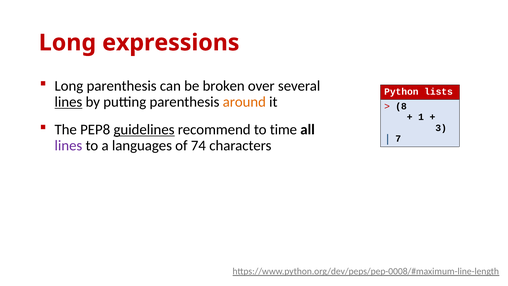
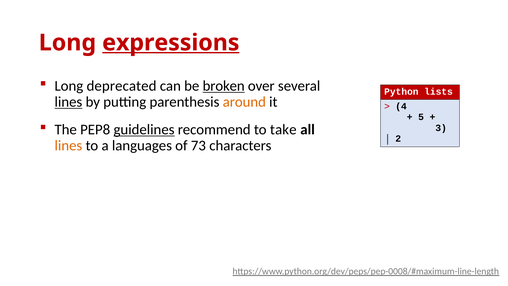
expressions underline: none -> present (171, 43)
Long parenthesis: parenthesis -> deprecated (122, 86)
broken underline: none -> present (224, 86)
8: 8 -> 4 (401, 106)
1: 1 -> 5 (421, 117)
time: time -> take (283, 130)
7: 7 -> 2 (398, 139)
lines colour: purple -> orange (68, 146)
74: 74 -> 73 (198, 146)
